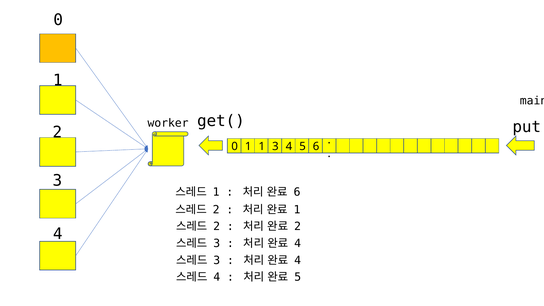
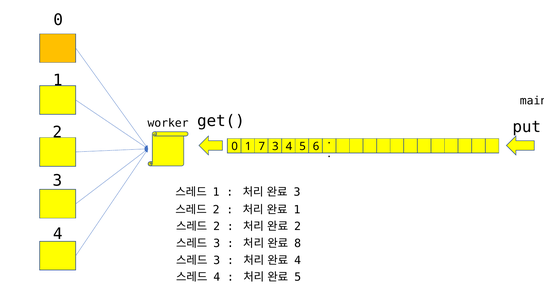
1 1: 1 -> 7 (262, 147)
6: 6 -> 3 (297, 192)
4: 4 -> 8 (298, 243)
